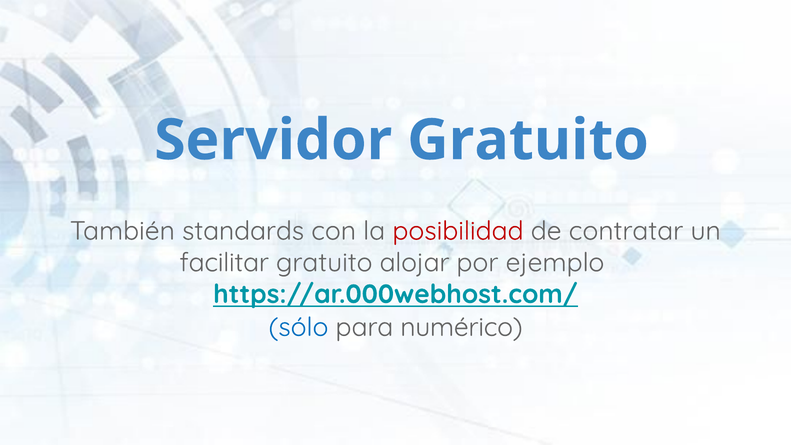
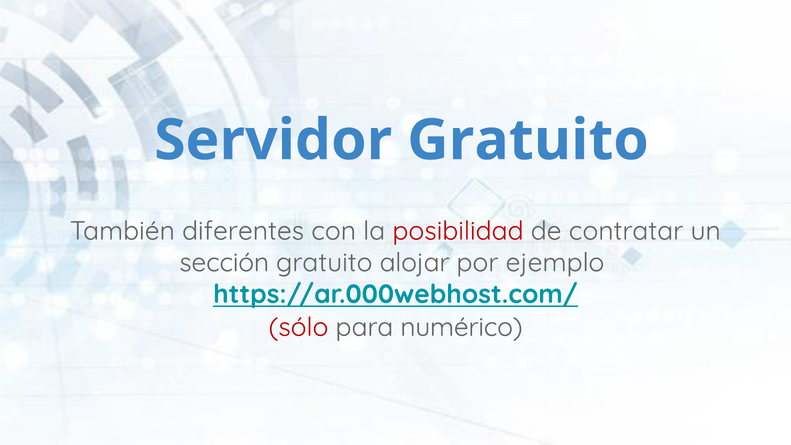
standards: standards -> diferentes (243, 231)
facilitar: facilitar -> sección (224, 263)
sólo colour: blue -> red (298, 327)
